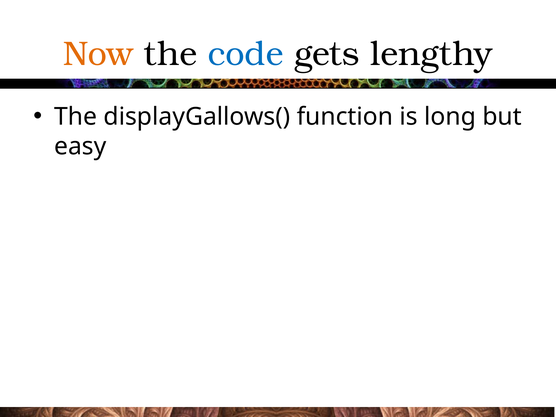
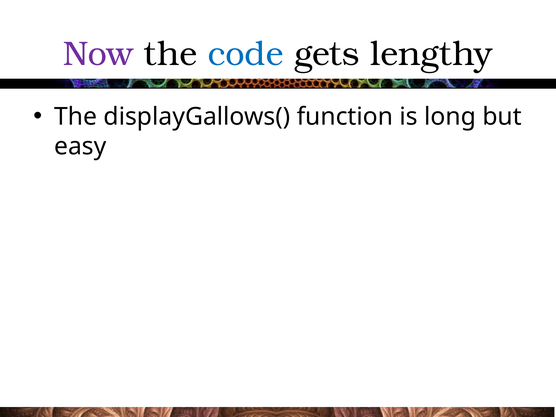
Now colour: orange -> purple (98, 54)
